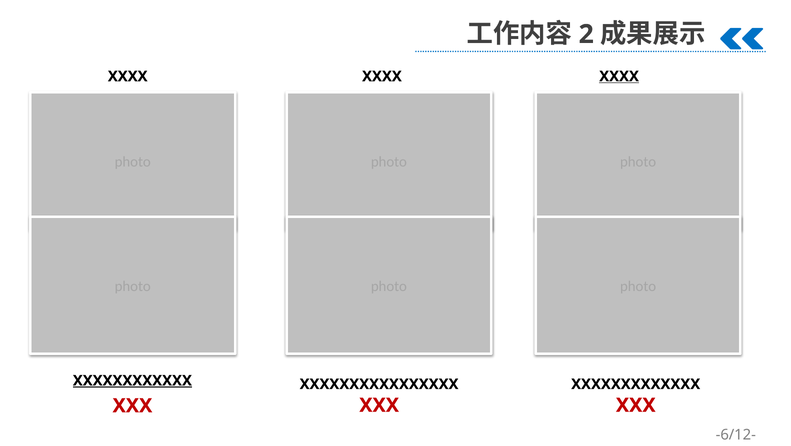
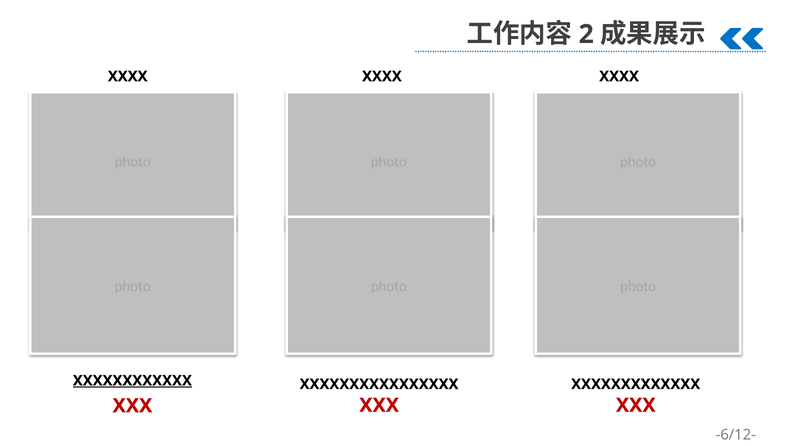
XXXX underline: present -> none (619, 76)
